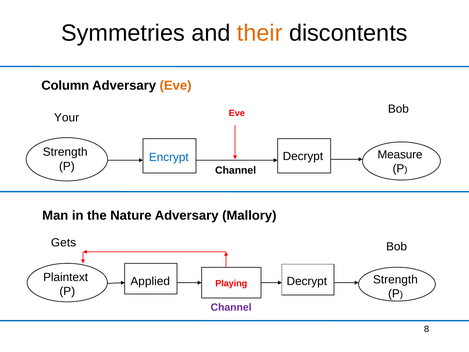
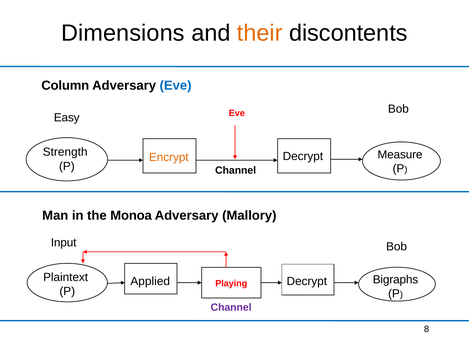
Symmetries: Symmetries -> Dimensions (123, 33)
Eve colour: orange -> blue (176, 86)
Your: Your -> Easy (67, 117)
Encrypt colour: blue -> orange (169, 157)
Nature: Nature -> Monoa (131, 216)
Gets: Gets -> Input (64, 243)
Strength: Strength -> Bigraphs (396, 279)
